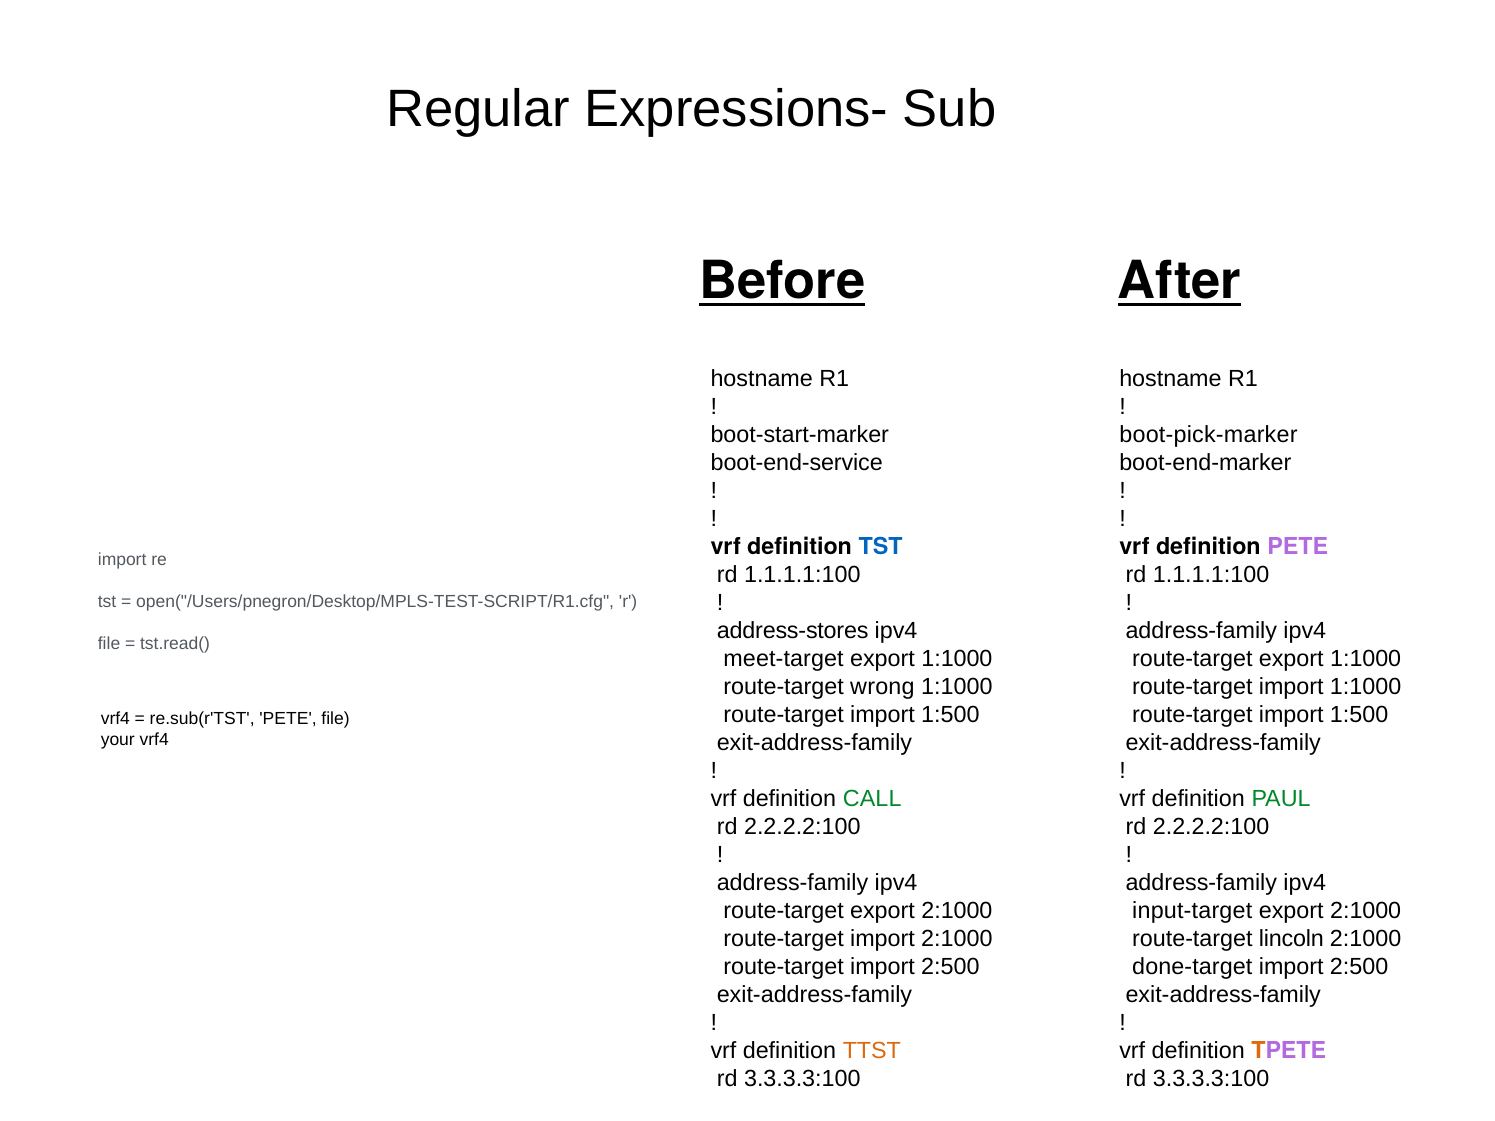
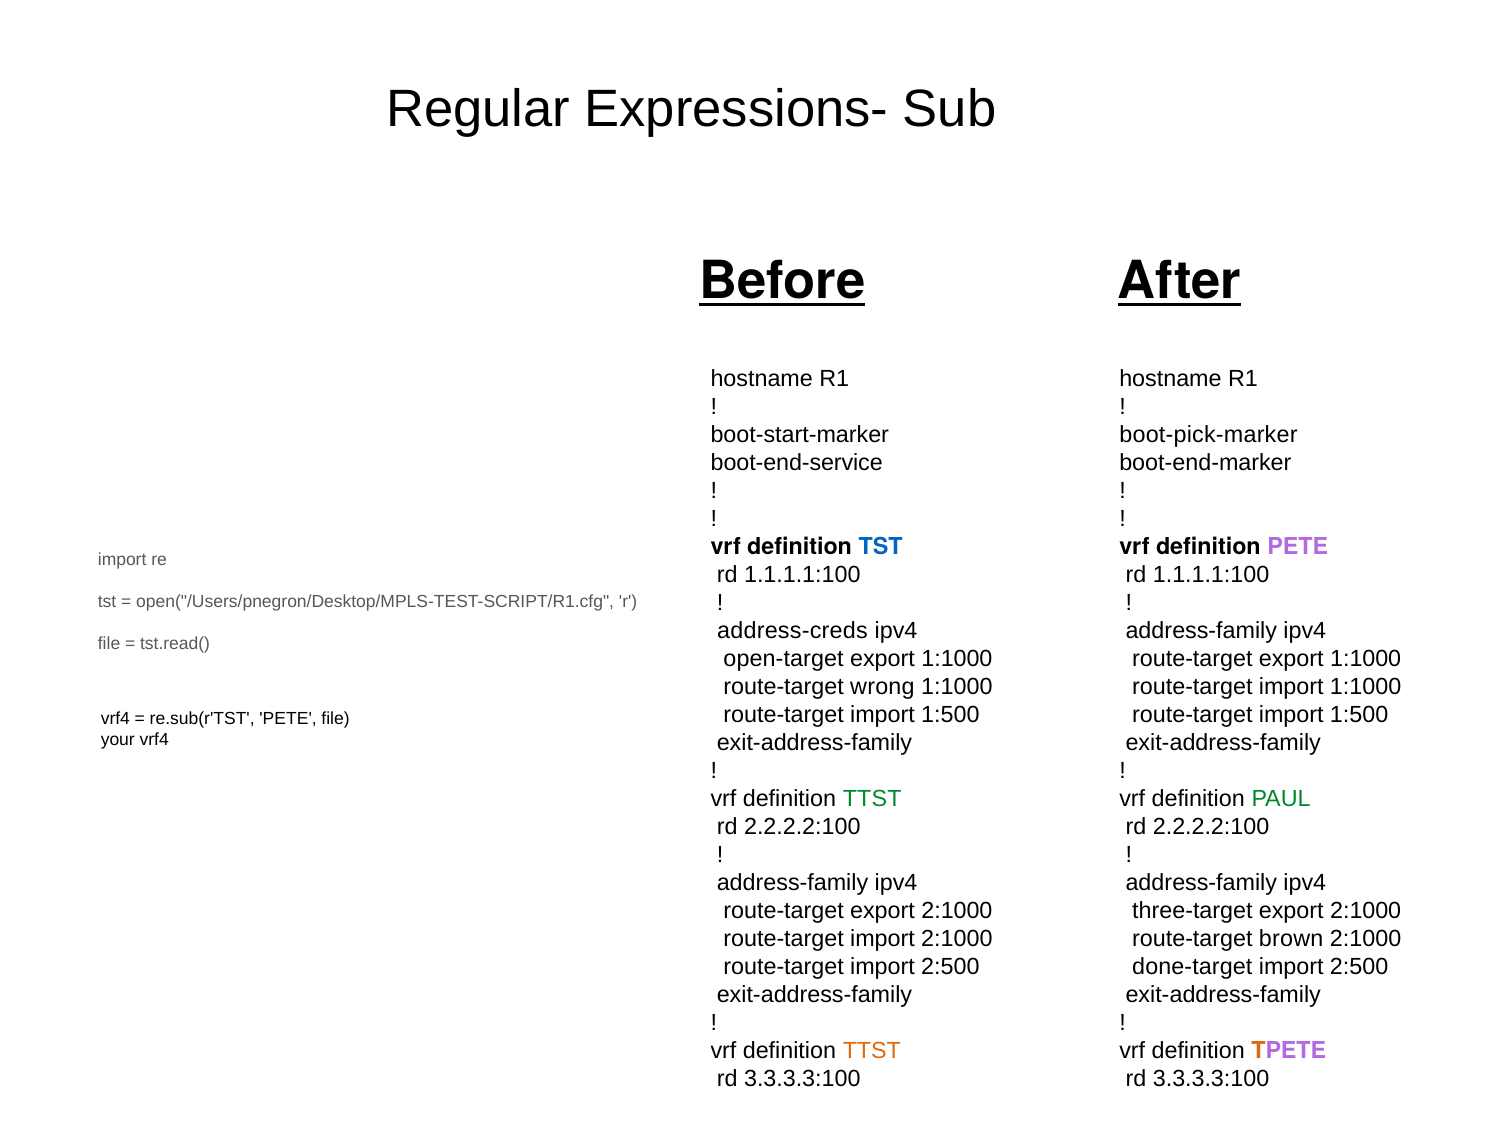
address-stores: address-stores -> address-creds (792, 631)
meet-target: meet-target -> open-target (784, 659)
CALL: CALL -> TTST (872, 799)
input-target: input-target -> three-target (1192, 911)
lincoln: lincoln -> brown (1291, 939)
